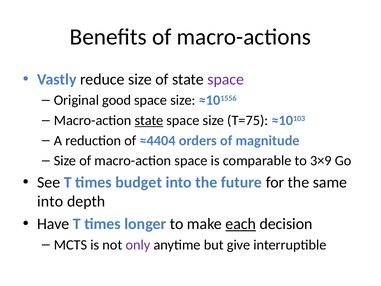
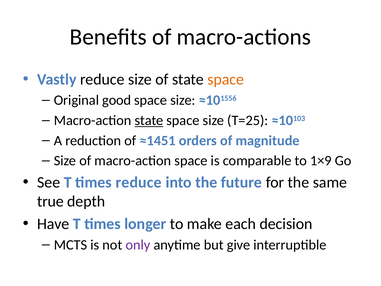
space colour: purple -> orange (226, 79)
T=75: T=75 -> T=25 (248, 120)
≈4404: ≈4404 -> ≈1451 (158, 140)
3×9: 3×9 -> 1×9 (321, 161)
times budget: budget -> reduce (139, 182)
into: into -> true (50, 201)
each underline: present -> none (241, 224)
